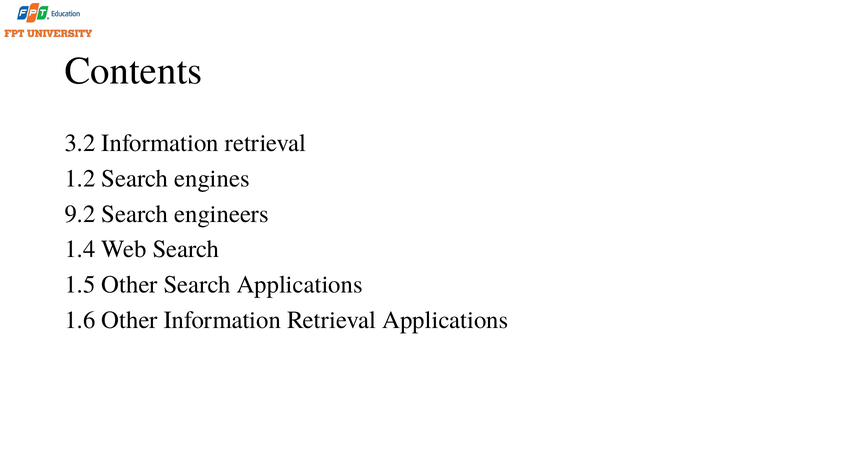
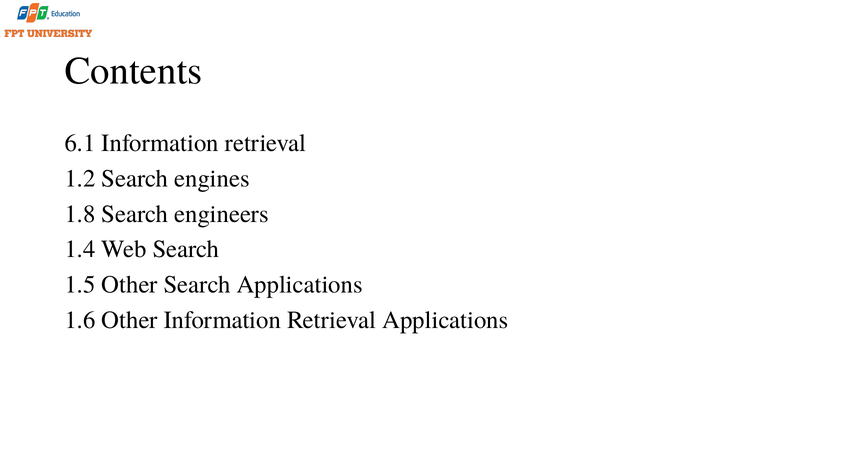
3.2: 3.2 -> 6.1 (80, 143)
9.2: 9.2 -> 1.8 (80, 214)
